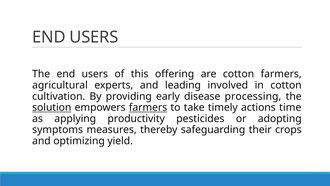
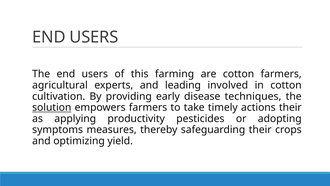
offering: offering -> farming (175, 74)
processing: processing -> techniques (253, 96)
farmers underline: present -> none (148, 107)
actions time: time -> their (290, 107)
